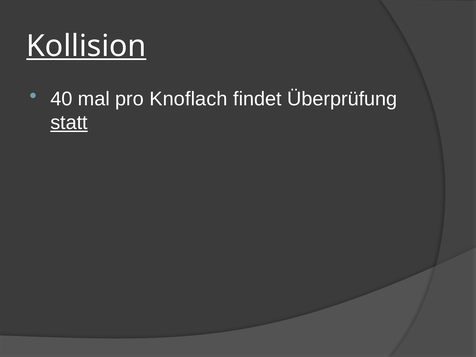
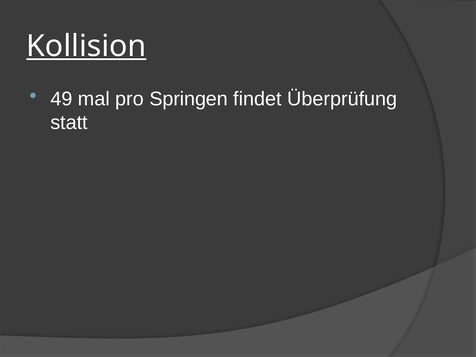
40: 40 -> 49 (61, 99)
Knoflach: Knoflach -> Springen (189, 99)
statt underline: present -> none (69, 123)
